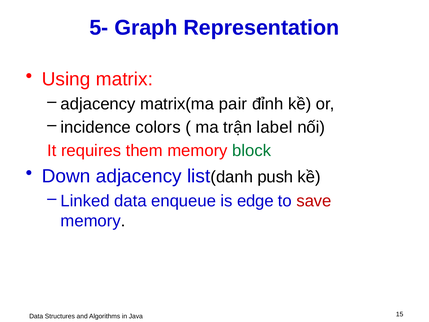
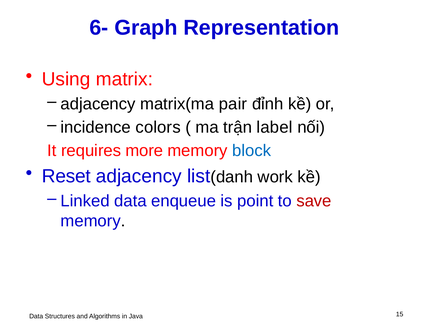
5-: 5- -> 6- (99, 28)
them: them -> more (144, 151)
block colour: green -> blue (252, 151)
Down: Down -> Reset (66, 176)
push: push -> work (275, 177)
edge: edge -> point (255, 201)
